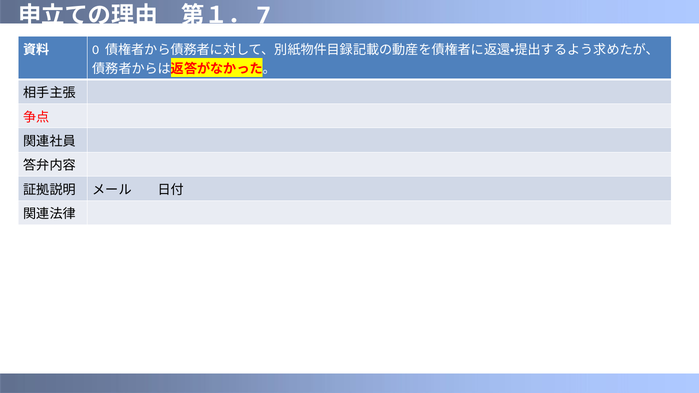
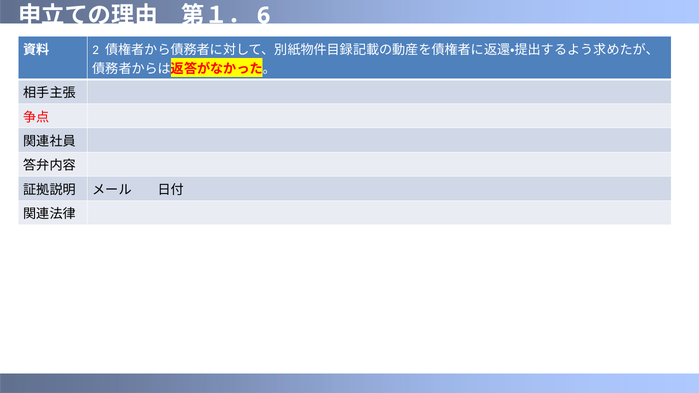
7: 7 -> 6 (264, 16)
0: 0 -> 2 (96, 50)
